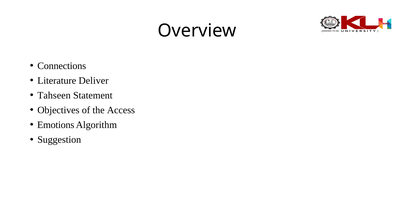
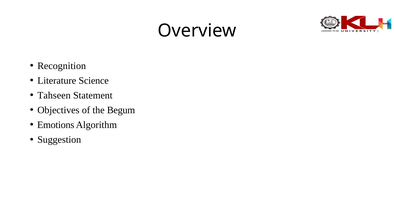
Connections: Connections -> Recognition (62, 66)
Deliver: Deliver -> Science (94, 80)
Access: Access -> Begum (121, 110)
